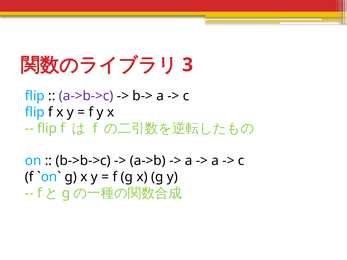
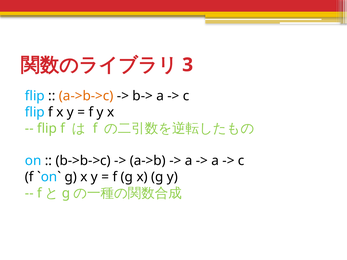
a->b->c colour: purple -> orange (86, 96)
